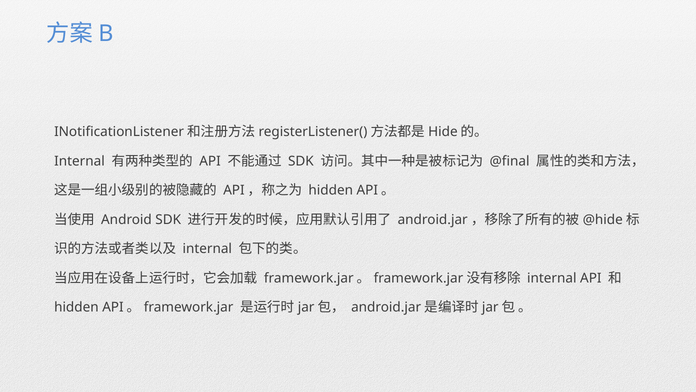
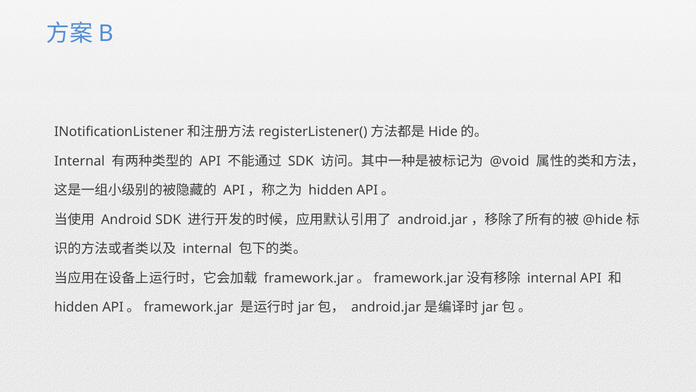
@final: @final -> @void (510, 161)
